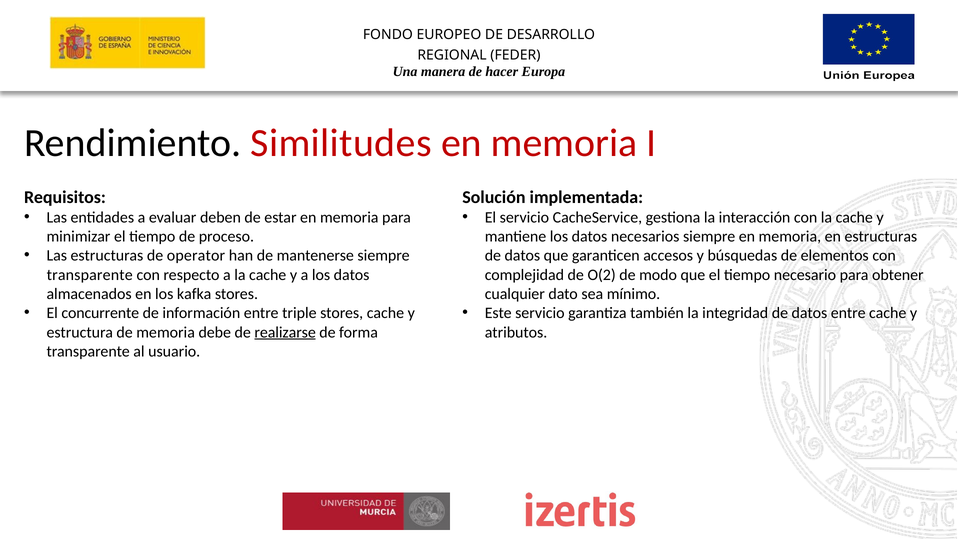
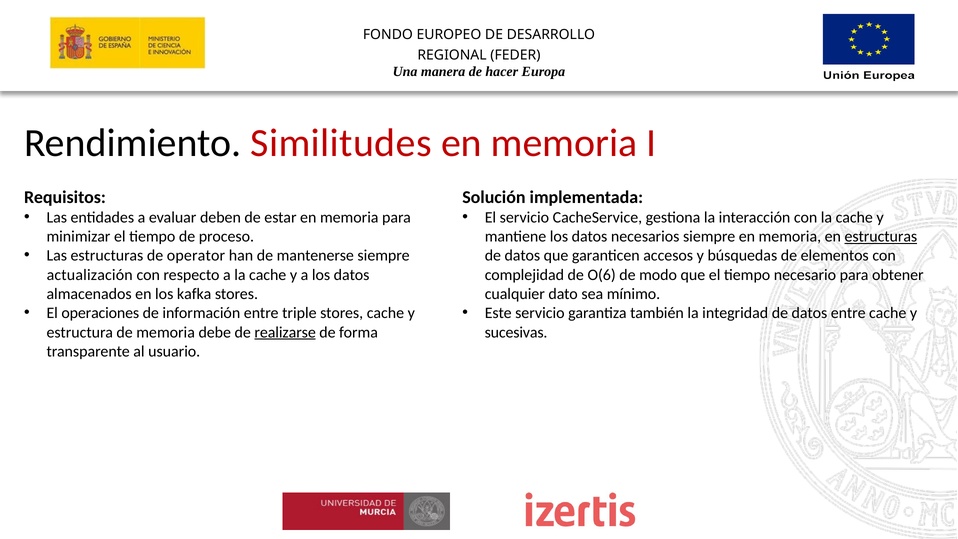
estructuras underline: none -> present (881, 236)
transparente: transparente -> actualización (90, 275)
O(2: O(2 -> O(6 (602, 275)
concurrente: concurrente -> operaciones (100, 313)
atributos: atributos -> sucesivas (516, 332)
